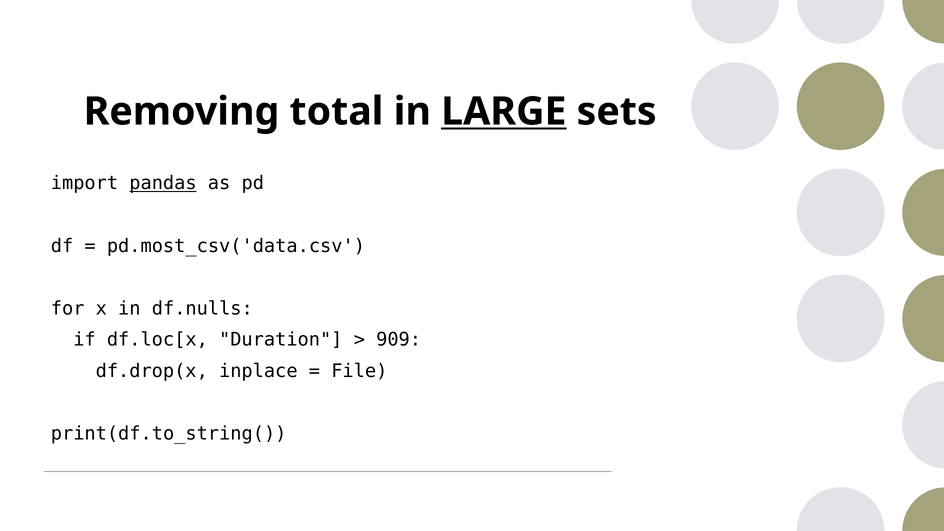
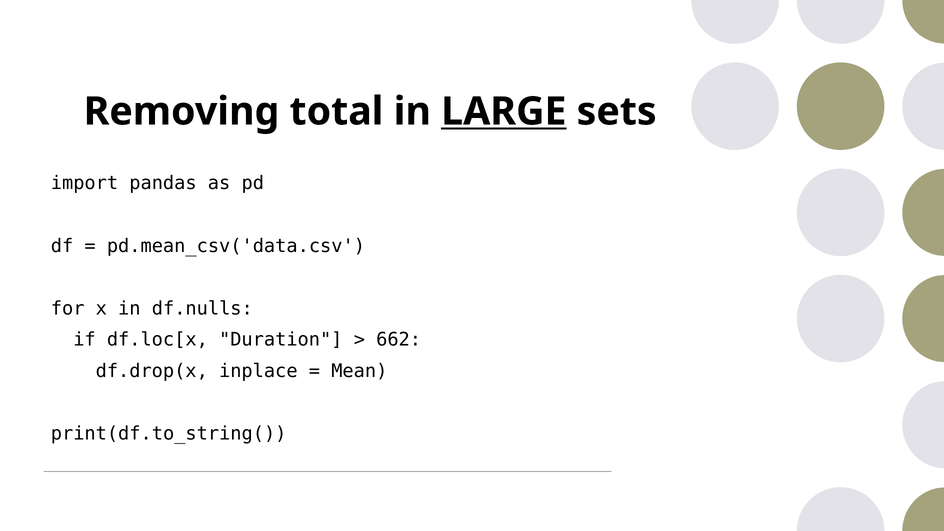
pandas underline: present -> none (163, 183)
pd.most_csv('data.csv: pd.most_csv('data.csv -> pd.mean_csv('data.csv (236, 246)
909: 909 -> 662 (399, 340)
File: File -> Mean (359, 371)
